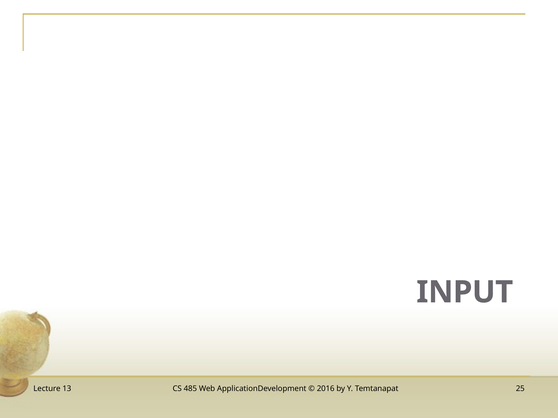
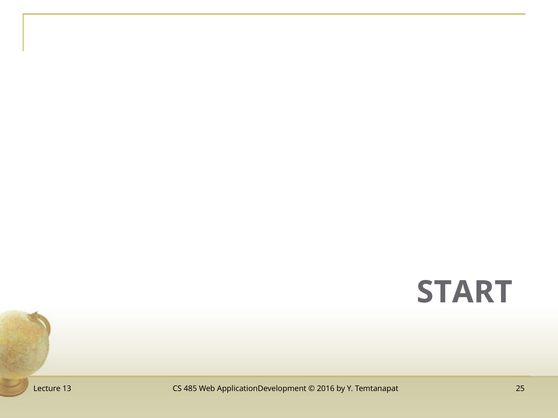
INPUT: INPUT -> START (464, 292)
